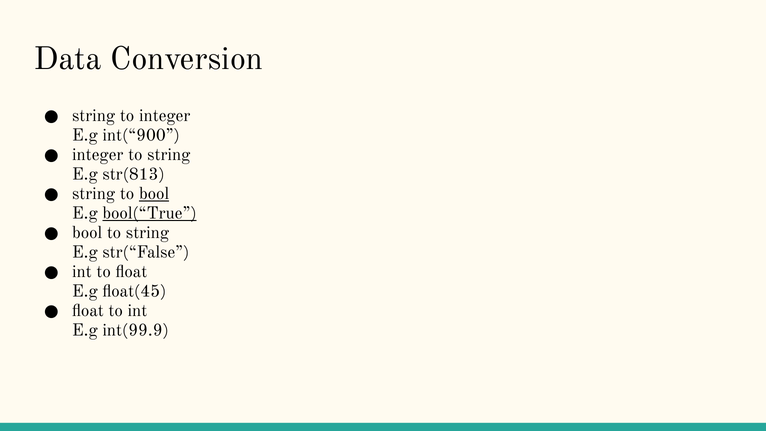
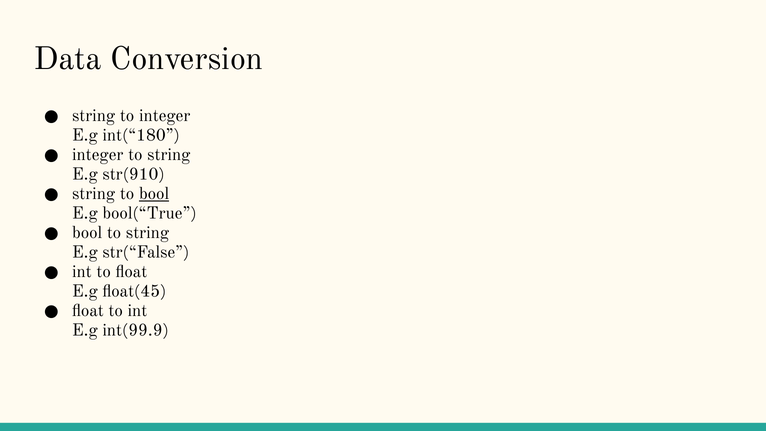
int(“900: int(“900 -> int(“180 (141, 135)
str(813: str(813 -> str(910 (134, 174)
bool(“True underline: present -> none (150, 213)
